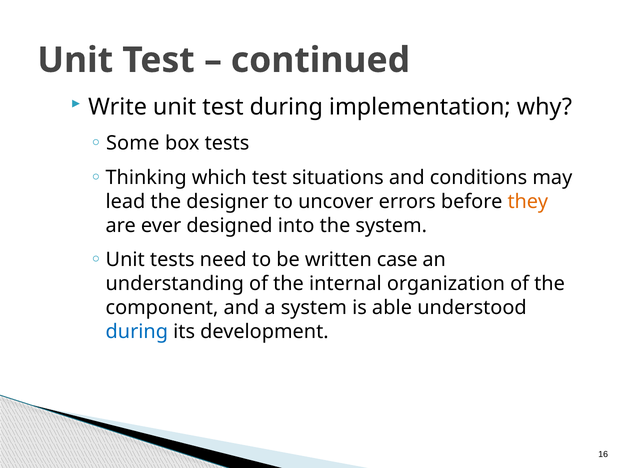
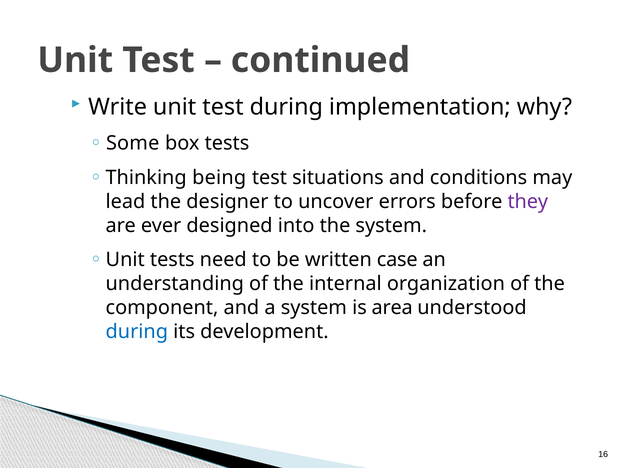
which: which -> being (219, 177)
they colour: orange -> purple (528, 201)
able: able -> area (392, 307)
